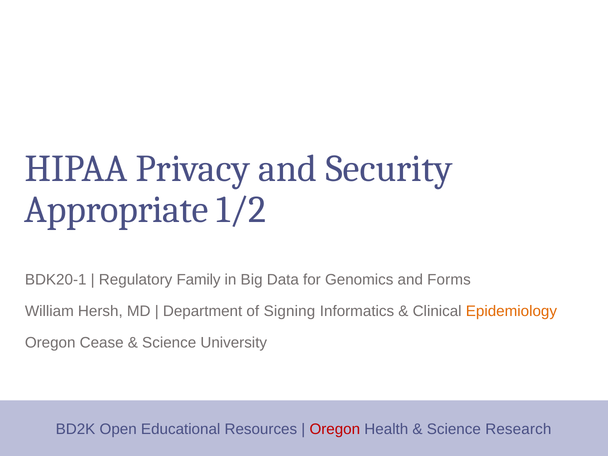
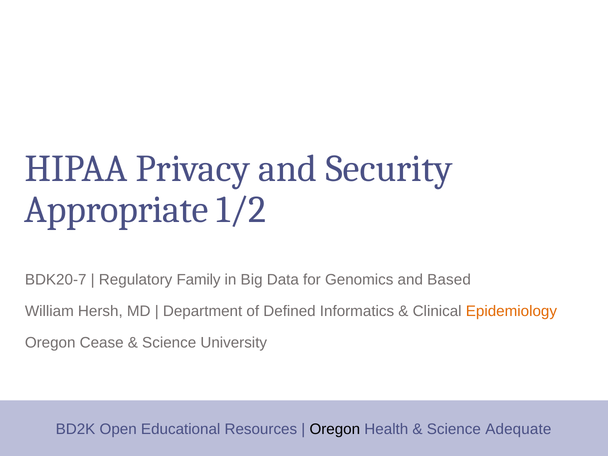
BDK20-1: BDK20-1 -> BDK20-7 (56, 280)
Forms: Forms -> Based (449, 280)
Signing: Signing -> Defined (290, 311)
Oregon colour: red -> black (335, 429)
Research: Research -> Adequate (518, 429)
